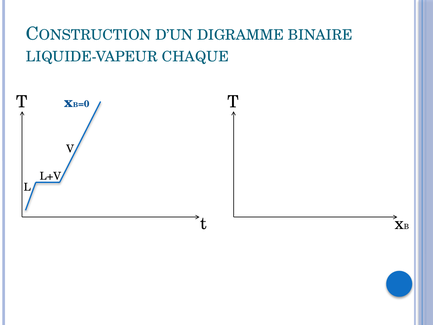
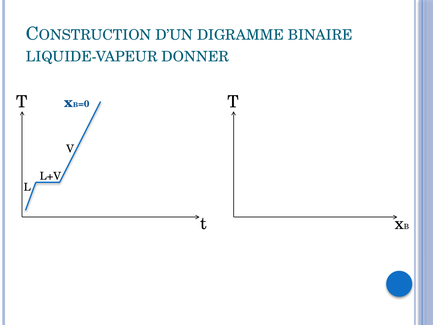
CHAQUE: CHAQUE -> DONNER (195, 57)
